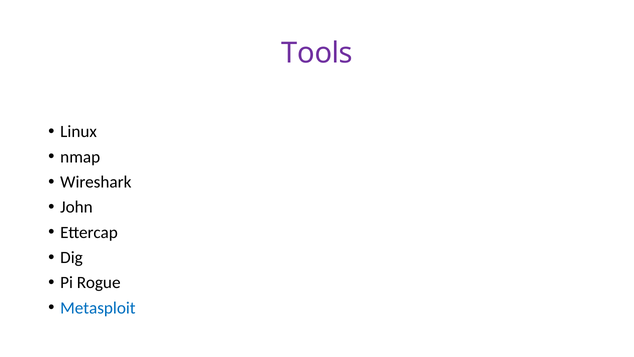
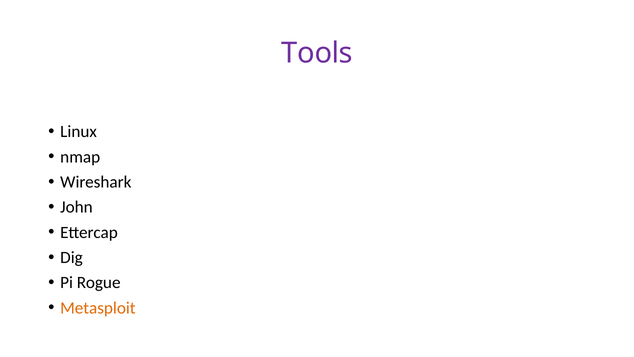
Metasploit colour: blue -> orange (98, 308)
